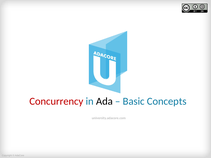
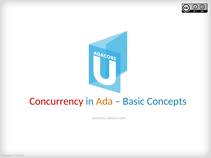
Ada colour: black -> orange (104, 101)
